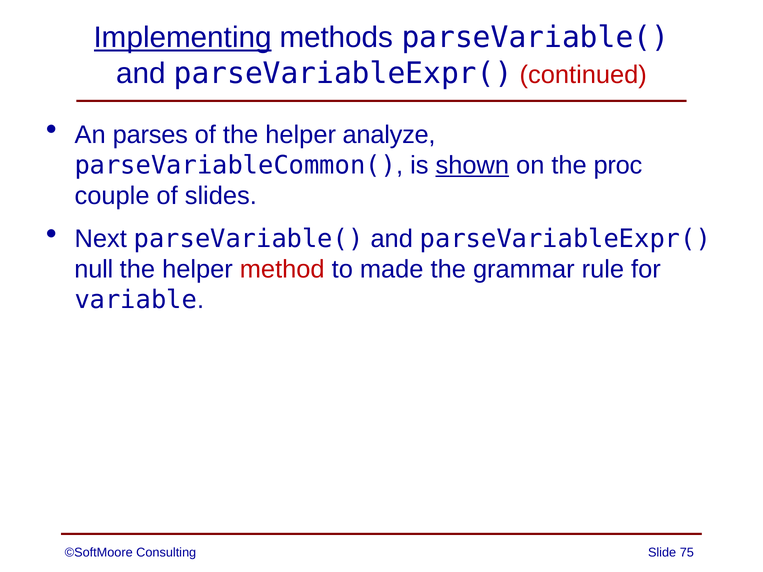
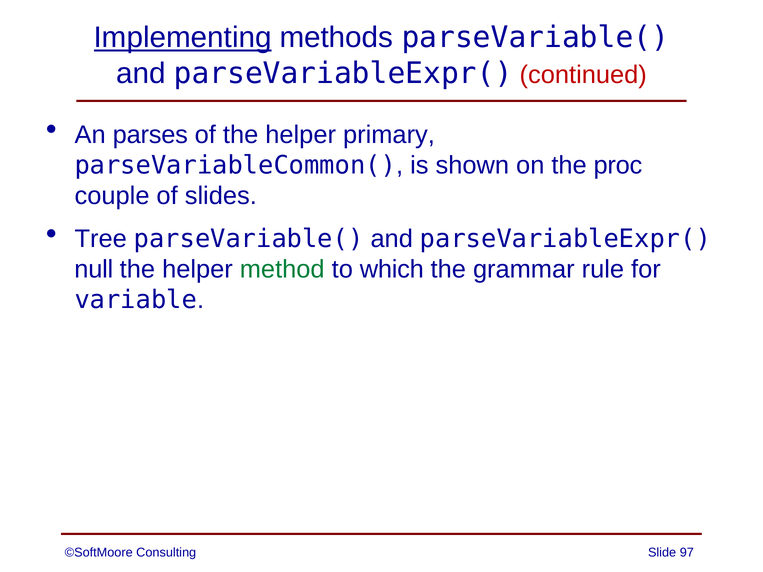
analyze: analyze -> primary (389, 135)
shown underline: present -> none (472, 165)
Next: Next -> Tree (101, 239)
method colour: red -> green (282, 269)
made: made -> which (392, 269)
75: 75 -> 97 (687, 553)
